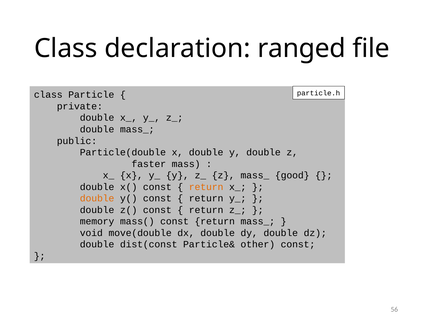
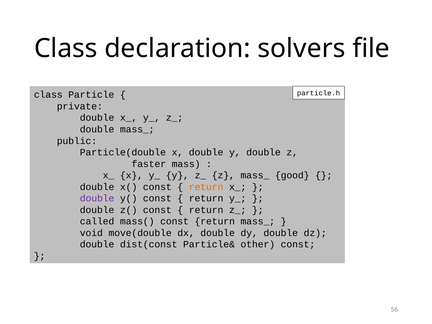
ranged: ranged -> solvers (301, 48)
double colour: orange -> purple (97, 198)
memory: memory -> called (97, 221)
